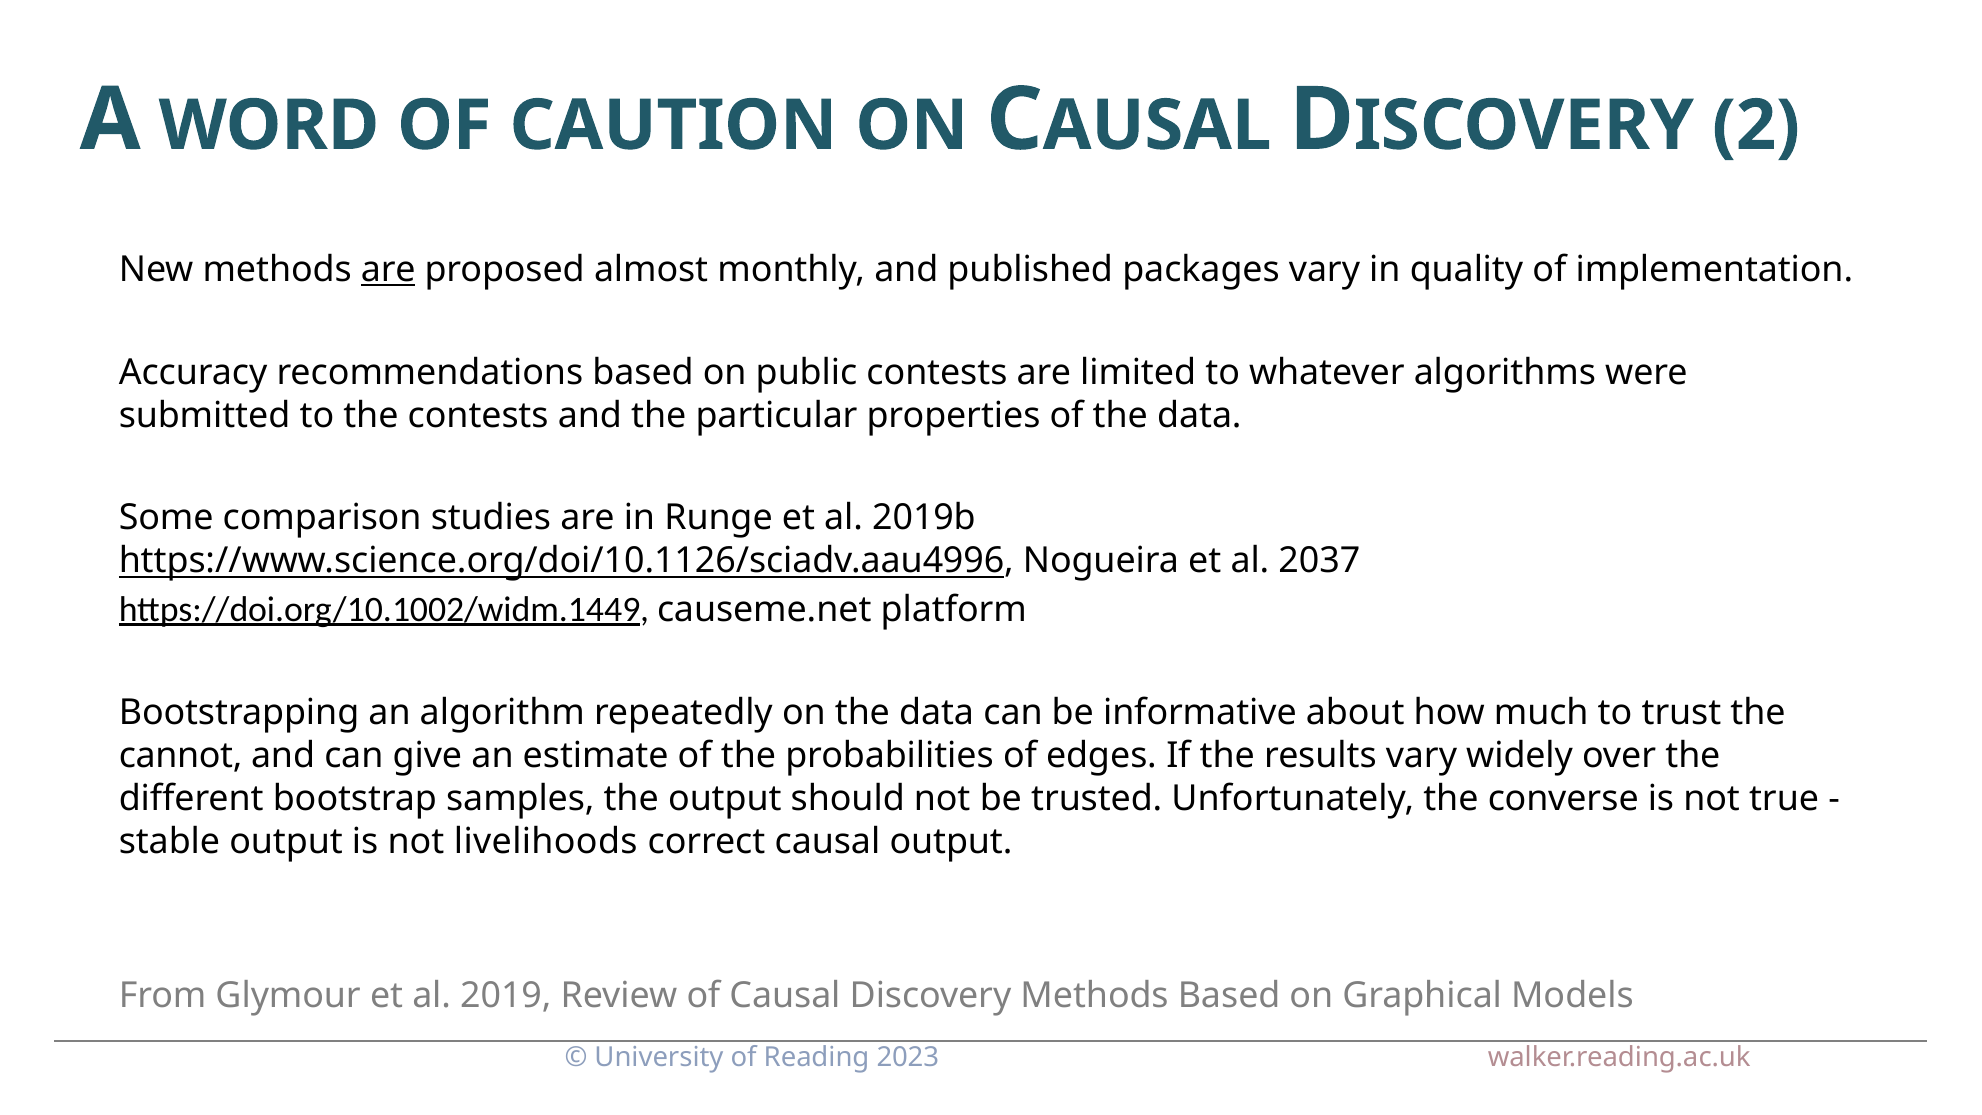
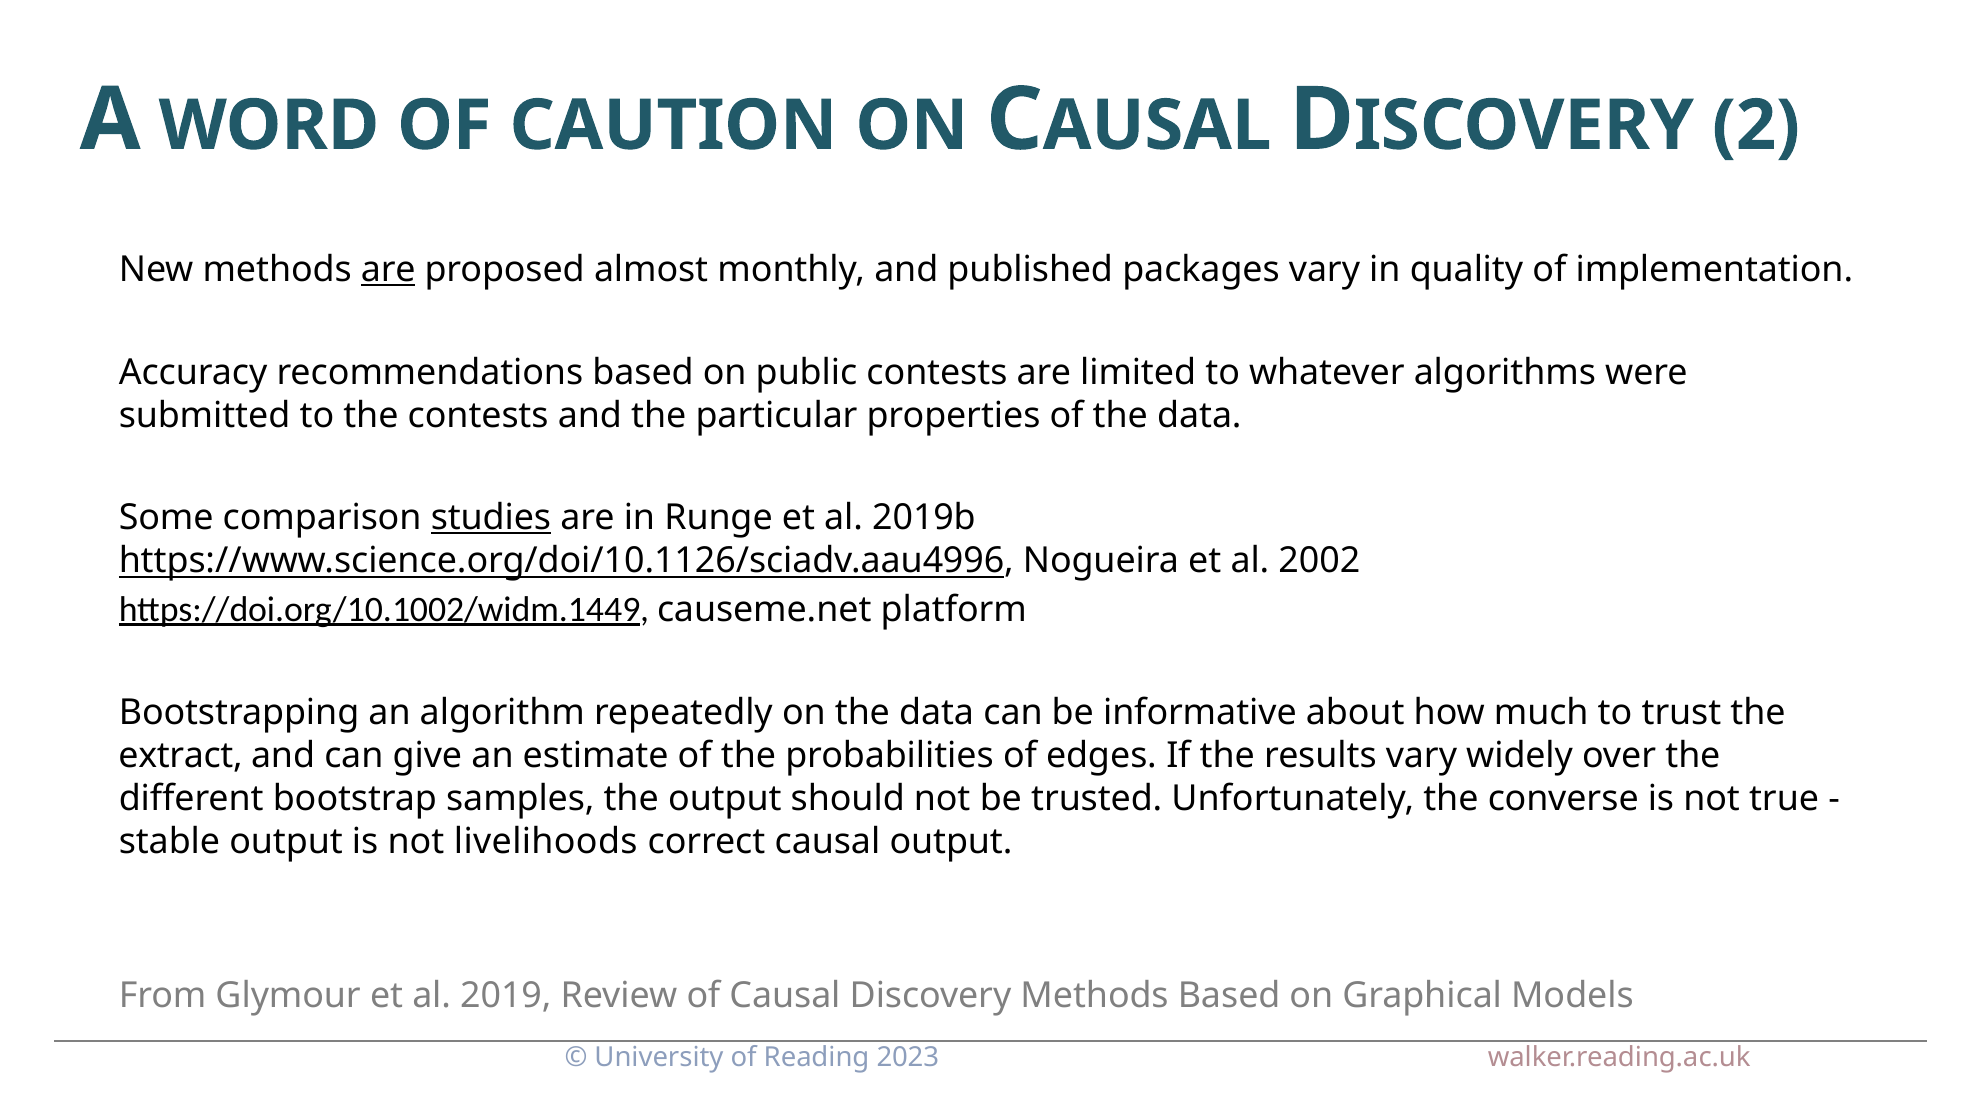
studies underline: none -> present (491, 518)
2037: 2037 -> 2002 (1319, 561)
cannot: cannot -> extract (181, 755)
